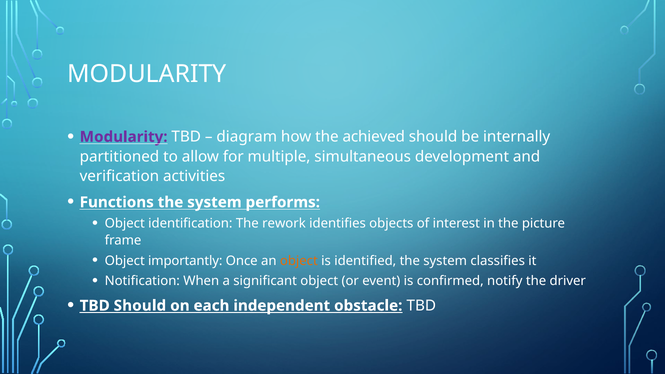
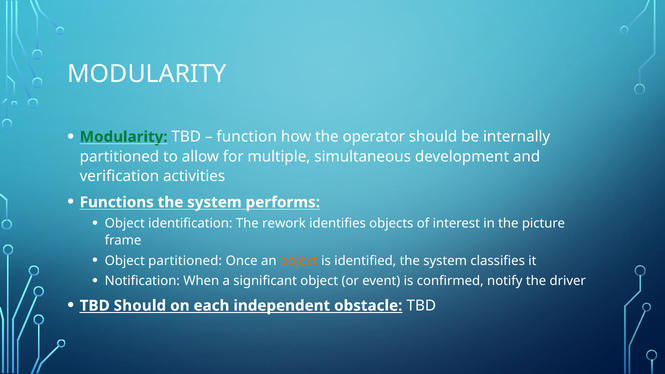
Modularity colour: purple -> green (124, 137)
diagram: diagram -> function (247, 137)
achieved: achieved -> operator (374, 137)
Object importantly: importantly -> partitioned (185, 261)
